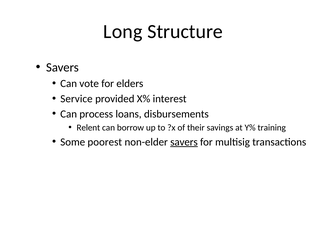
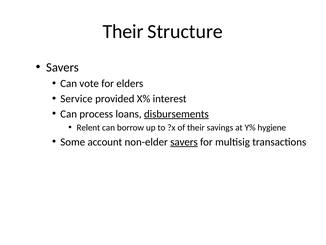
Long: Long -> Their (123, 32)
disbursements underline: none -> present (176, 114)
training: training -> hygiene (272, 127)
poorest: poorest -> account (105, 142)
